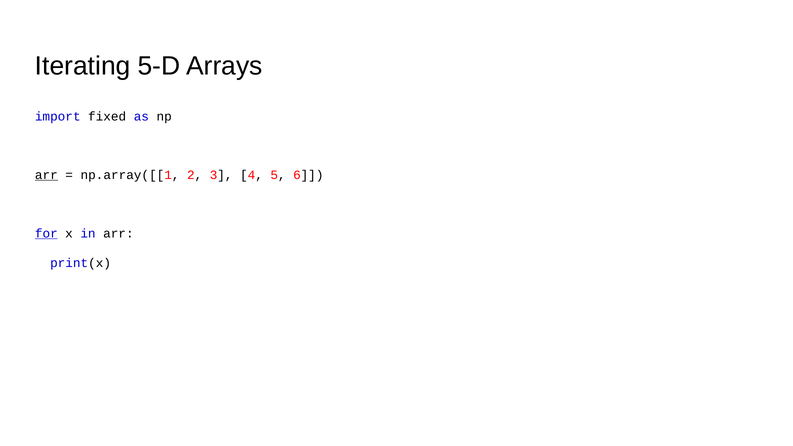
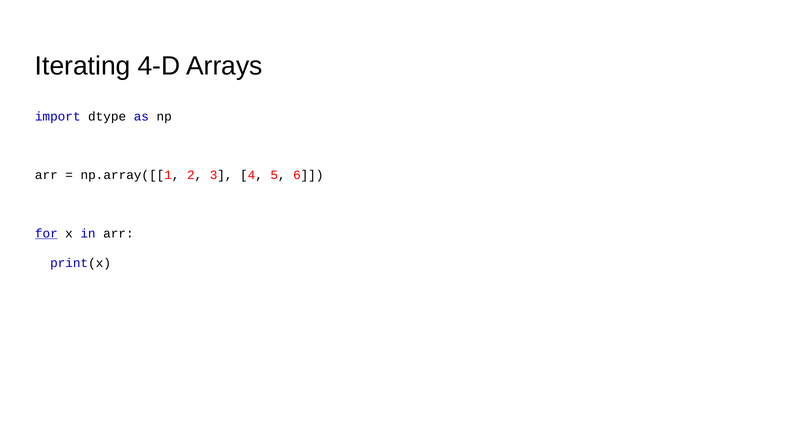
5-D: 5-D -> 4-D (159, 66)
fixed: fixed -> dtype (107, 116)
arr underline: present -> none (46, 175)
